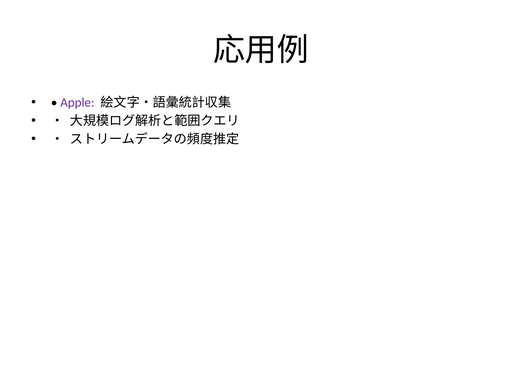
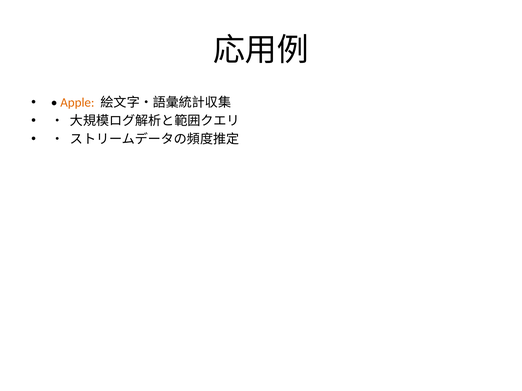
Apple colour: purple -> orange (77, 103)
